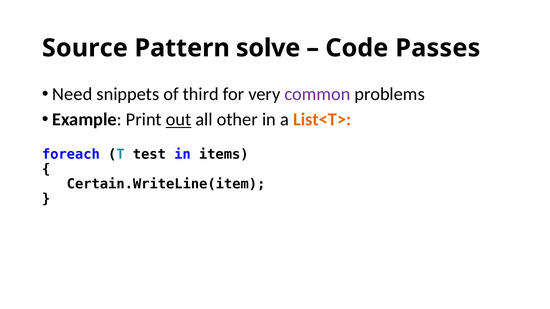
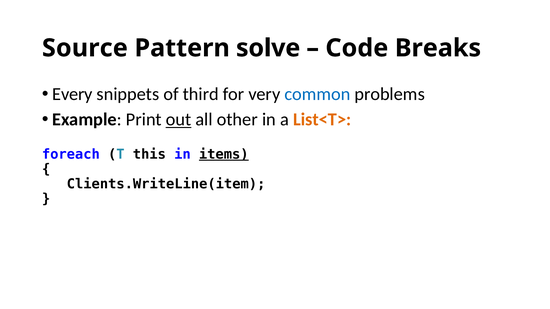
Passes: Passes -> Breaks (438, 48)
Need: Need -> Every (72, 94)
common colour: purple -> blue (317, 94)
test: test -> this (149, 154)
items underline: none -> present (224, 154)
Certain.WriteLine(item: Certain.WriteLine(item -> Clients.WriteLine(item (166, 184)
